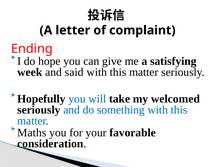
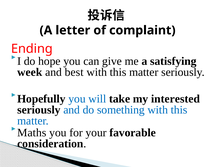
said: said -> best (74, 72)
welcomed: welcomed -> interested (176, 99)
